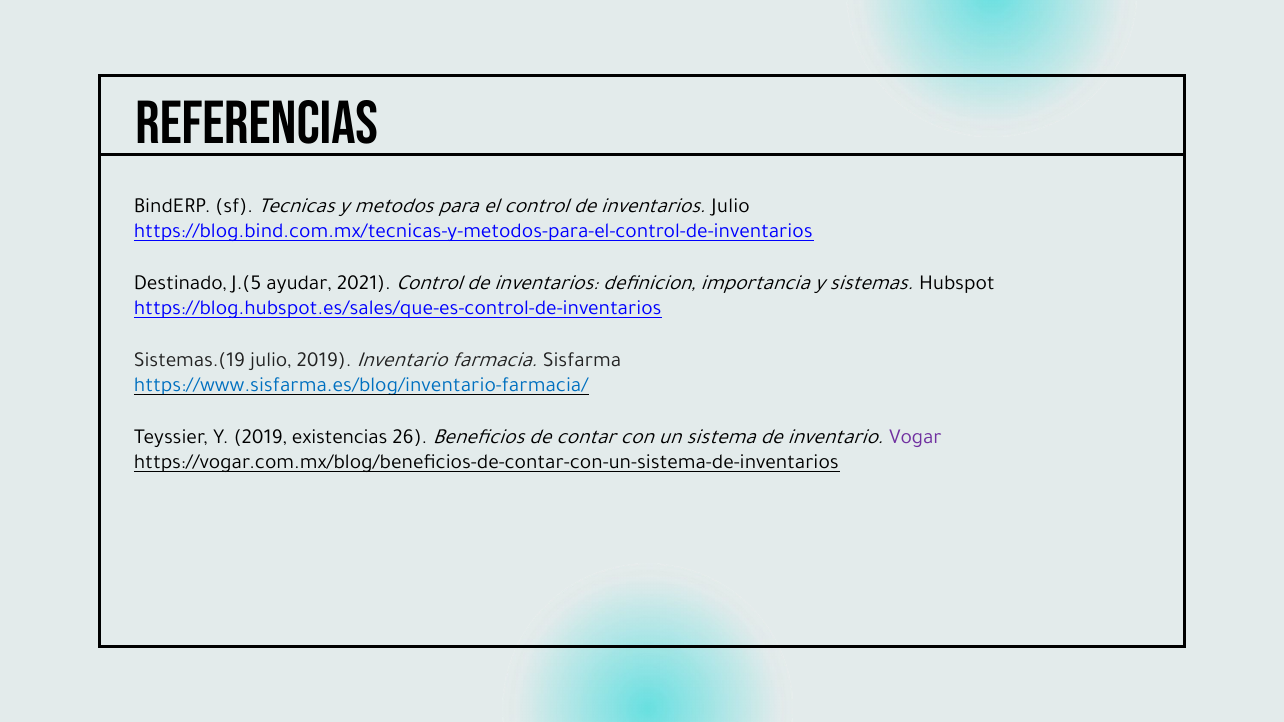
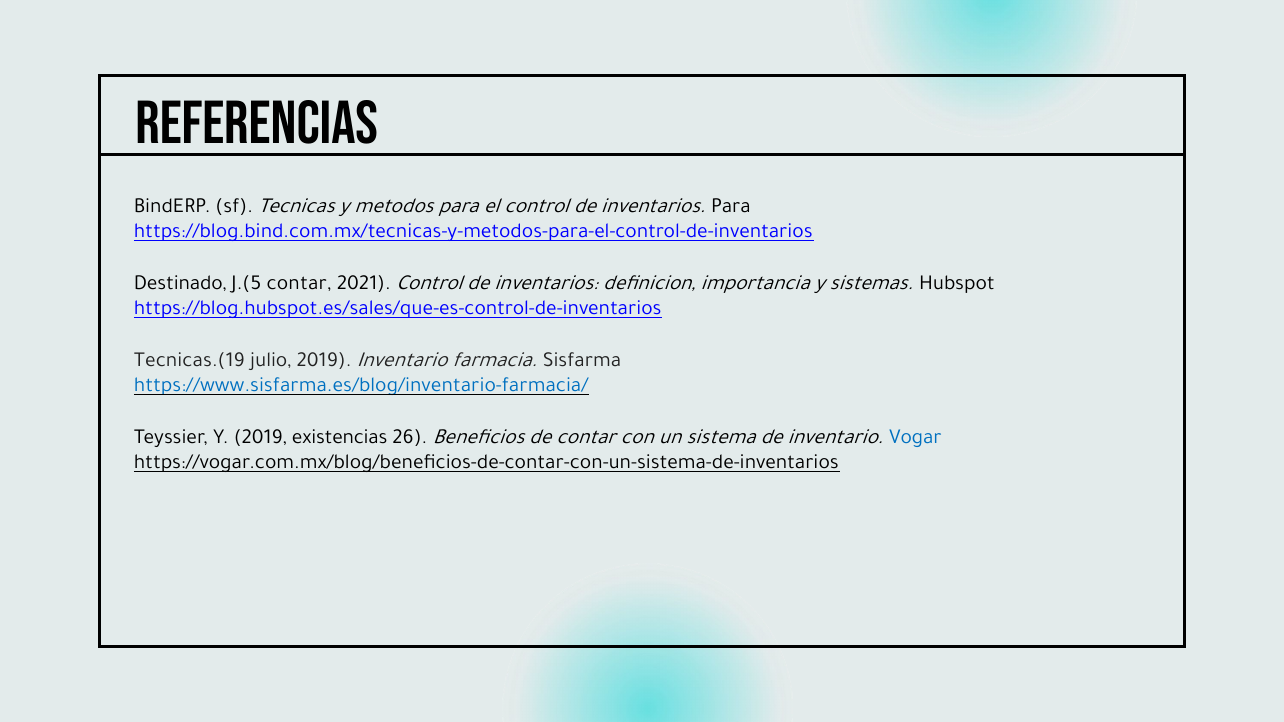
inventarios Julio: Julio -> Para (731, 205)
J.(5 ayudar: ayudar -> contar (299, 282)
Sistemas.(19: Sistemas.(19 -> Tecnicas.(19 (189, 359)
Vogar colour: purple -> blue (915, 436)
